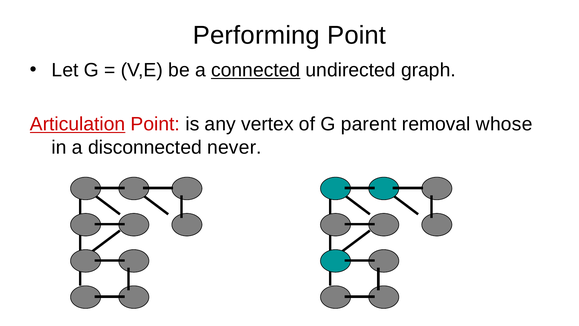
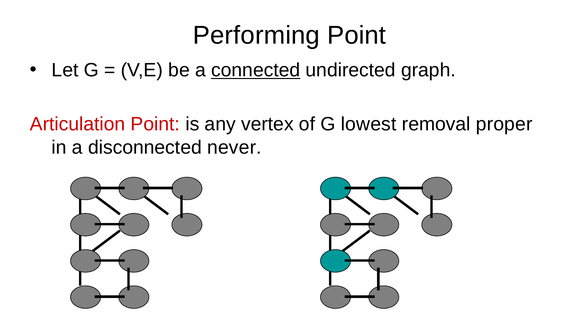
Articulation underline: present -> none (78, 124)
parent: parent -> lowest (369, 124)
whose: whose -> proper (504, 124)
